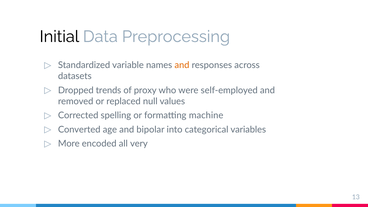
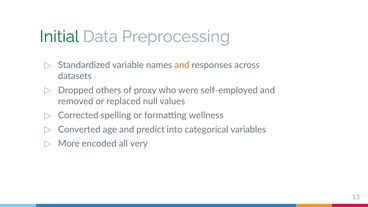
Initial colour: black -> green (59, 37)
trends: trends -> others (108, 90)
machine: machine -> wellness (206, 115)
bipolar: bipolar -> predict (151, 130)
